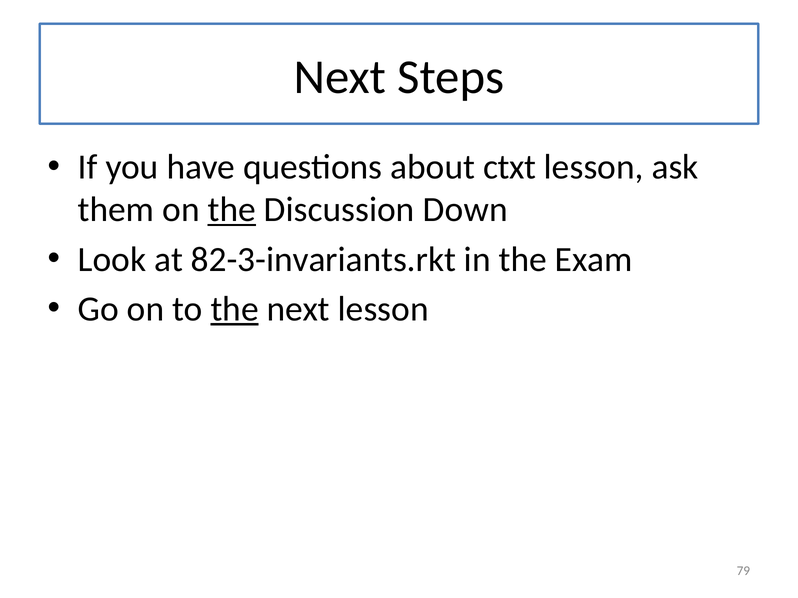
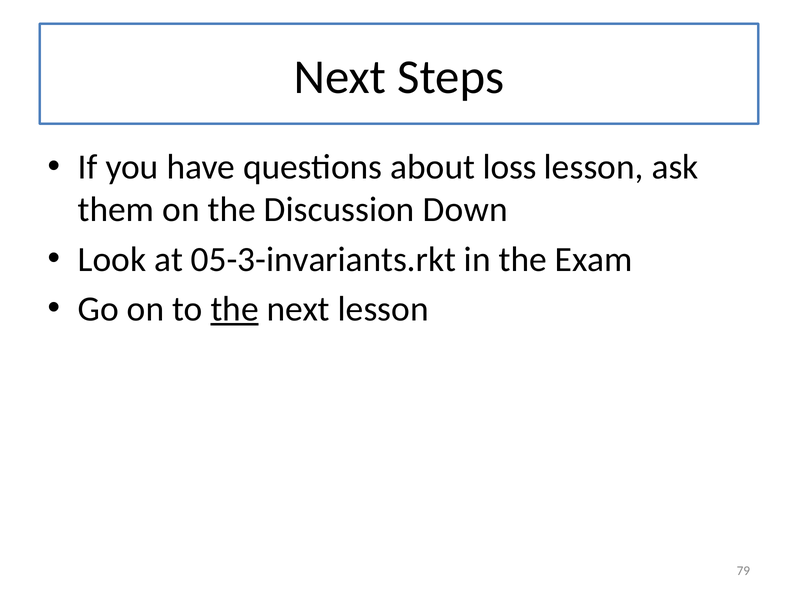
ctxt: ctxt -> loss (510, 167)
the underline: present -> none (232, 210)
82-3-invariants.rkt: 82-3-invariants.rkt -> 05-3-invariants.rkt (323, 260)
